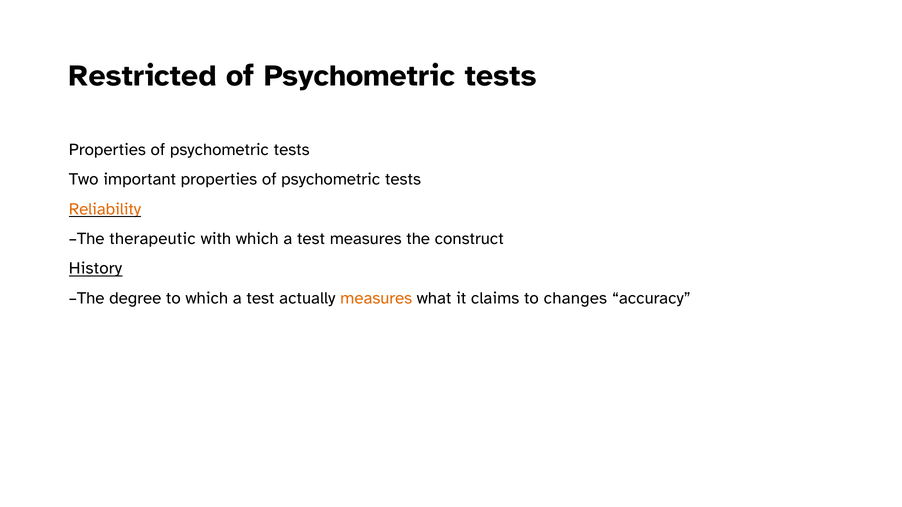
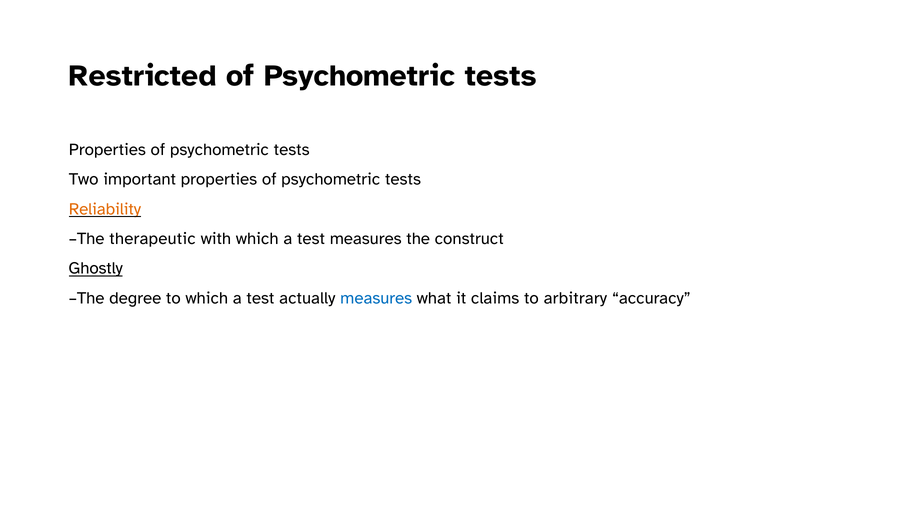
History: History -> Ghostly (96, 269)
measures colour: orange -> blue (376, 298)
changes: changes -> arbitrary (575, 298)
